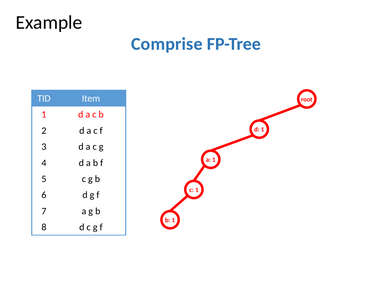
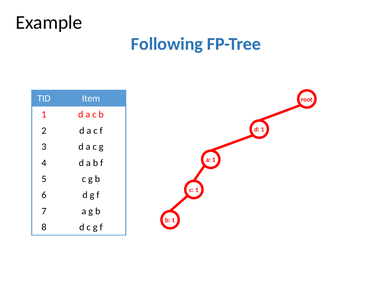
Comprise: Comprise -> Following (167, 44)
